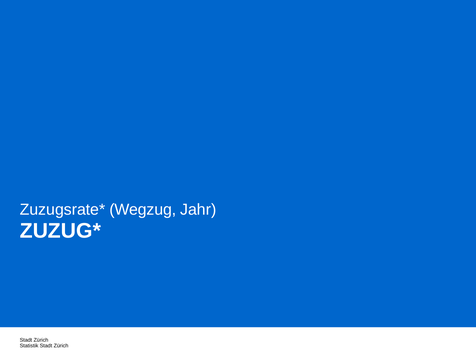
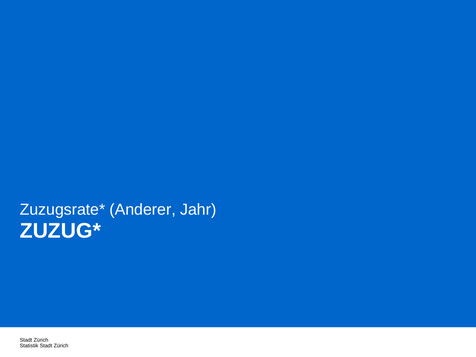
Wegzug: Wegzug -> Anderer (143, 210)
